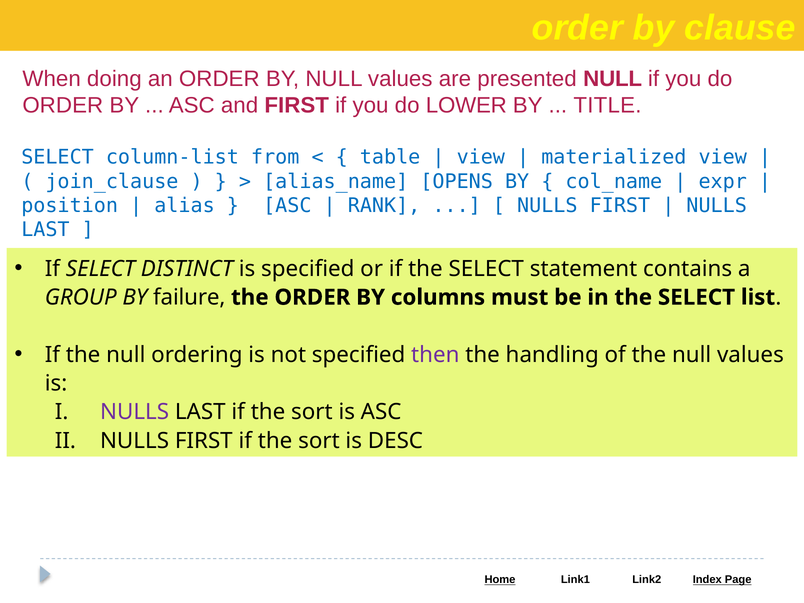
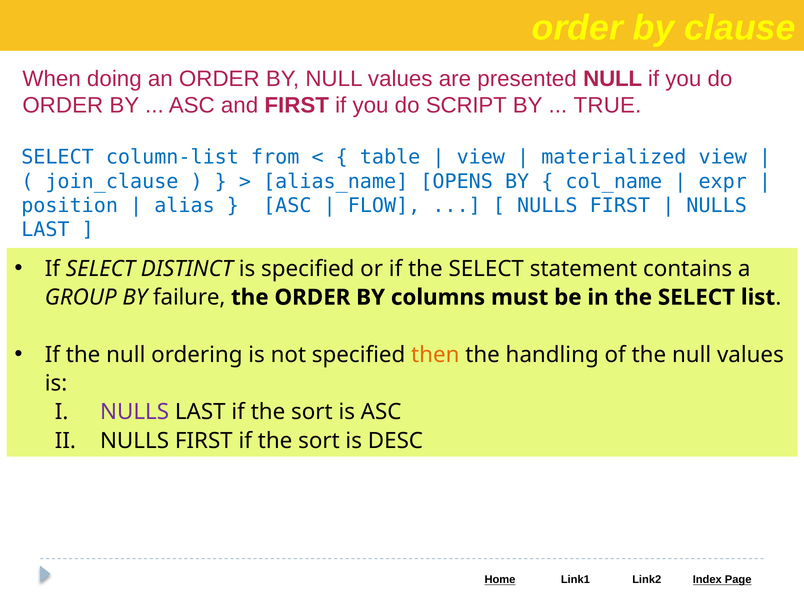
LOWER: LOWER -> SCRIPT (466, 106)
TITLE: TITLE -> TRUE (607, 106)
RANK: RANK -> FLOW (384, 206)
then colour: purple -> orange (435, 355)
